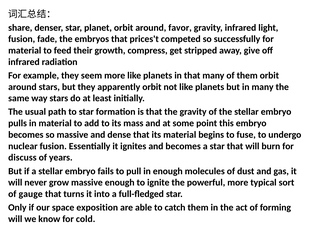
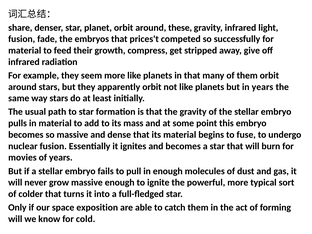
favor: favor -> these (180, 28)
in many: many -> years (262, 87)
discuss: discuss -> movies (22, 158)
gauge: gauge -> colder (31, 194)
